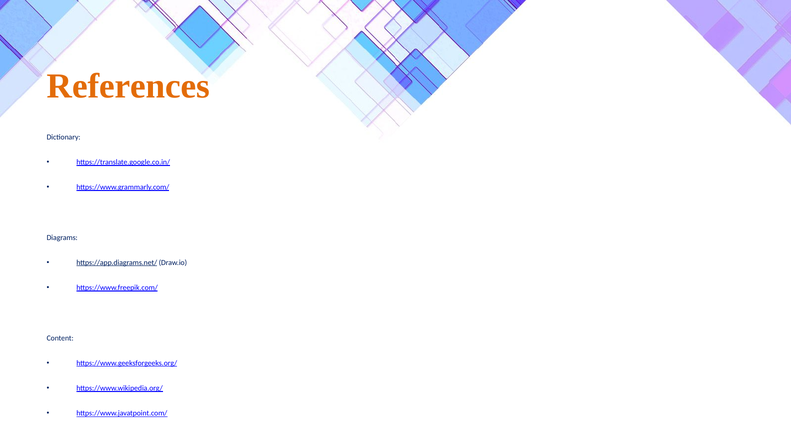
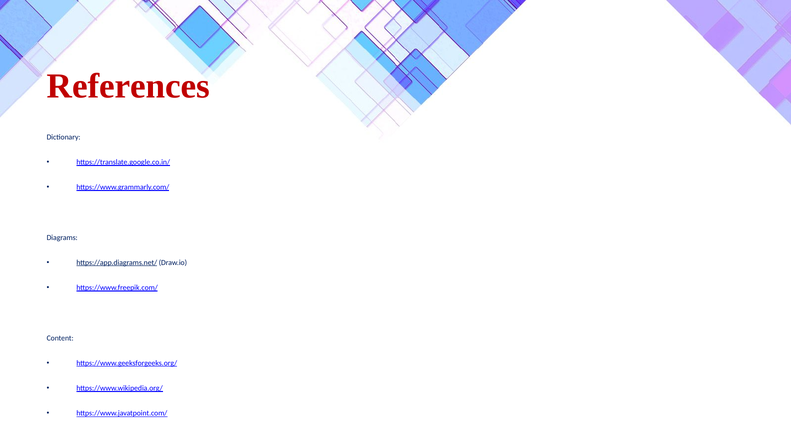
References colour: orange -> red (128, 86)
